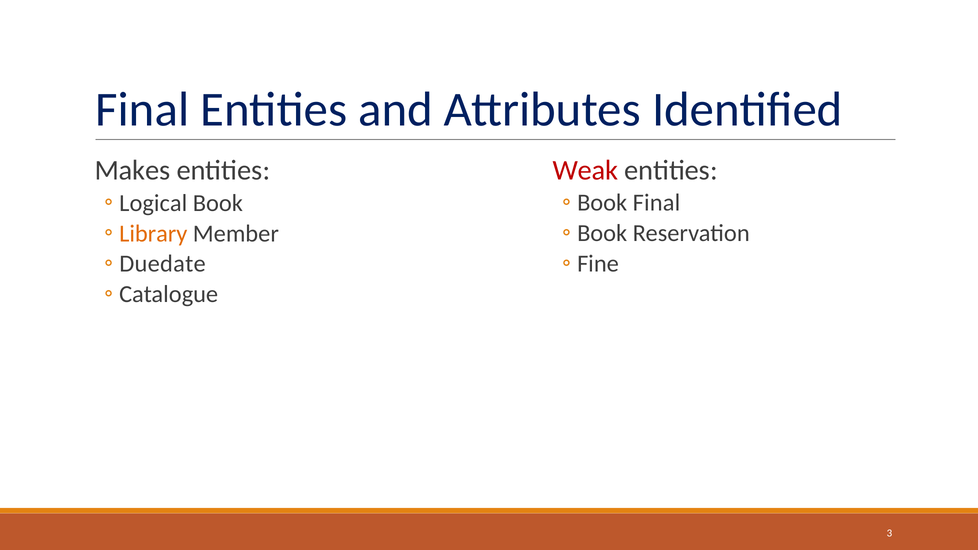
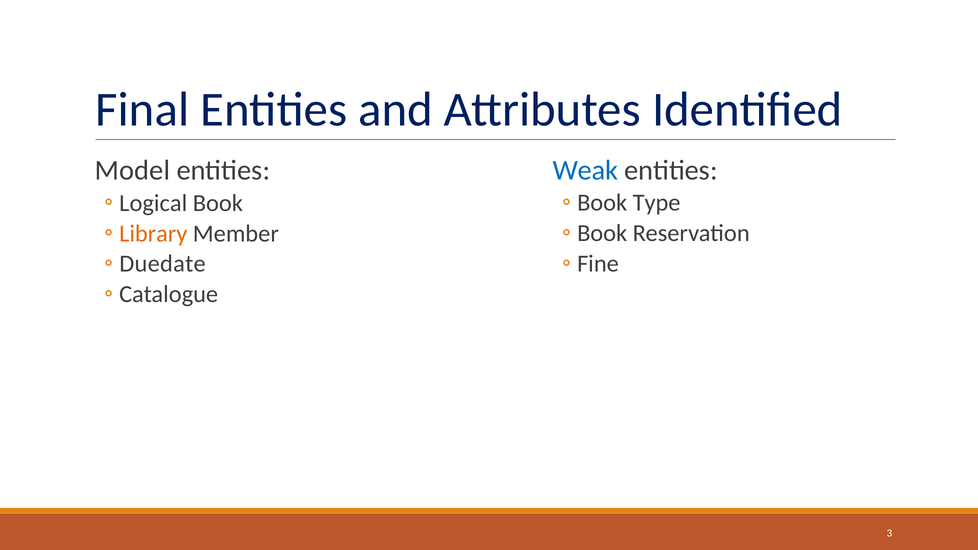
Makes: Makes -> Model (132, 170)
Weak colour: red -> blue (585, 170)
Book Final: Final -> Type (657, 203)
